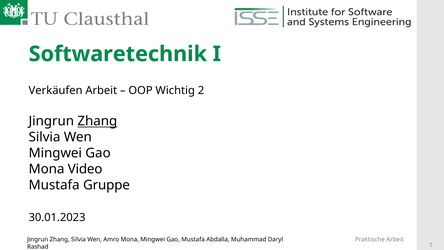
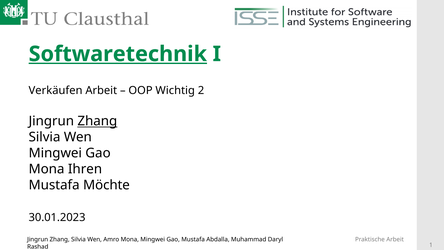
Softwaretechnik underline: none -> present (118, 54)
Video: Video -> Ihren (85, 169)
Gruppe: Gruppe -> Möchte (106, 185)
